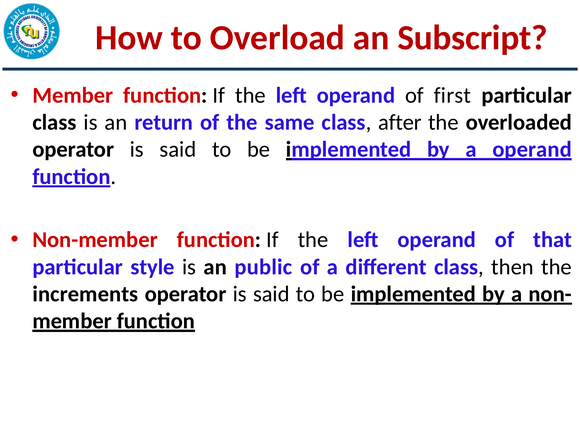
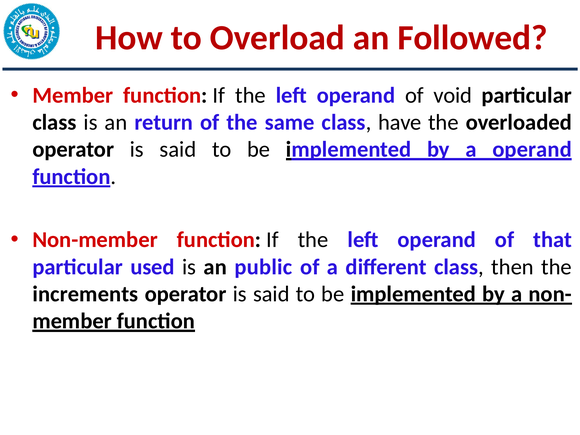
Subscript: Subscript -> Followed (472, 38)
first: first -> void (453, 95)
after: after -> have (400, 122)
style: style -> used (153, 267)
